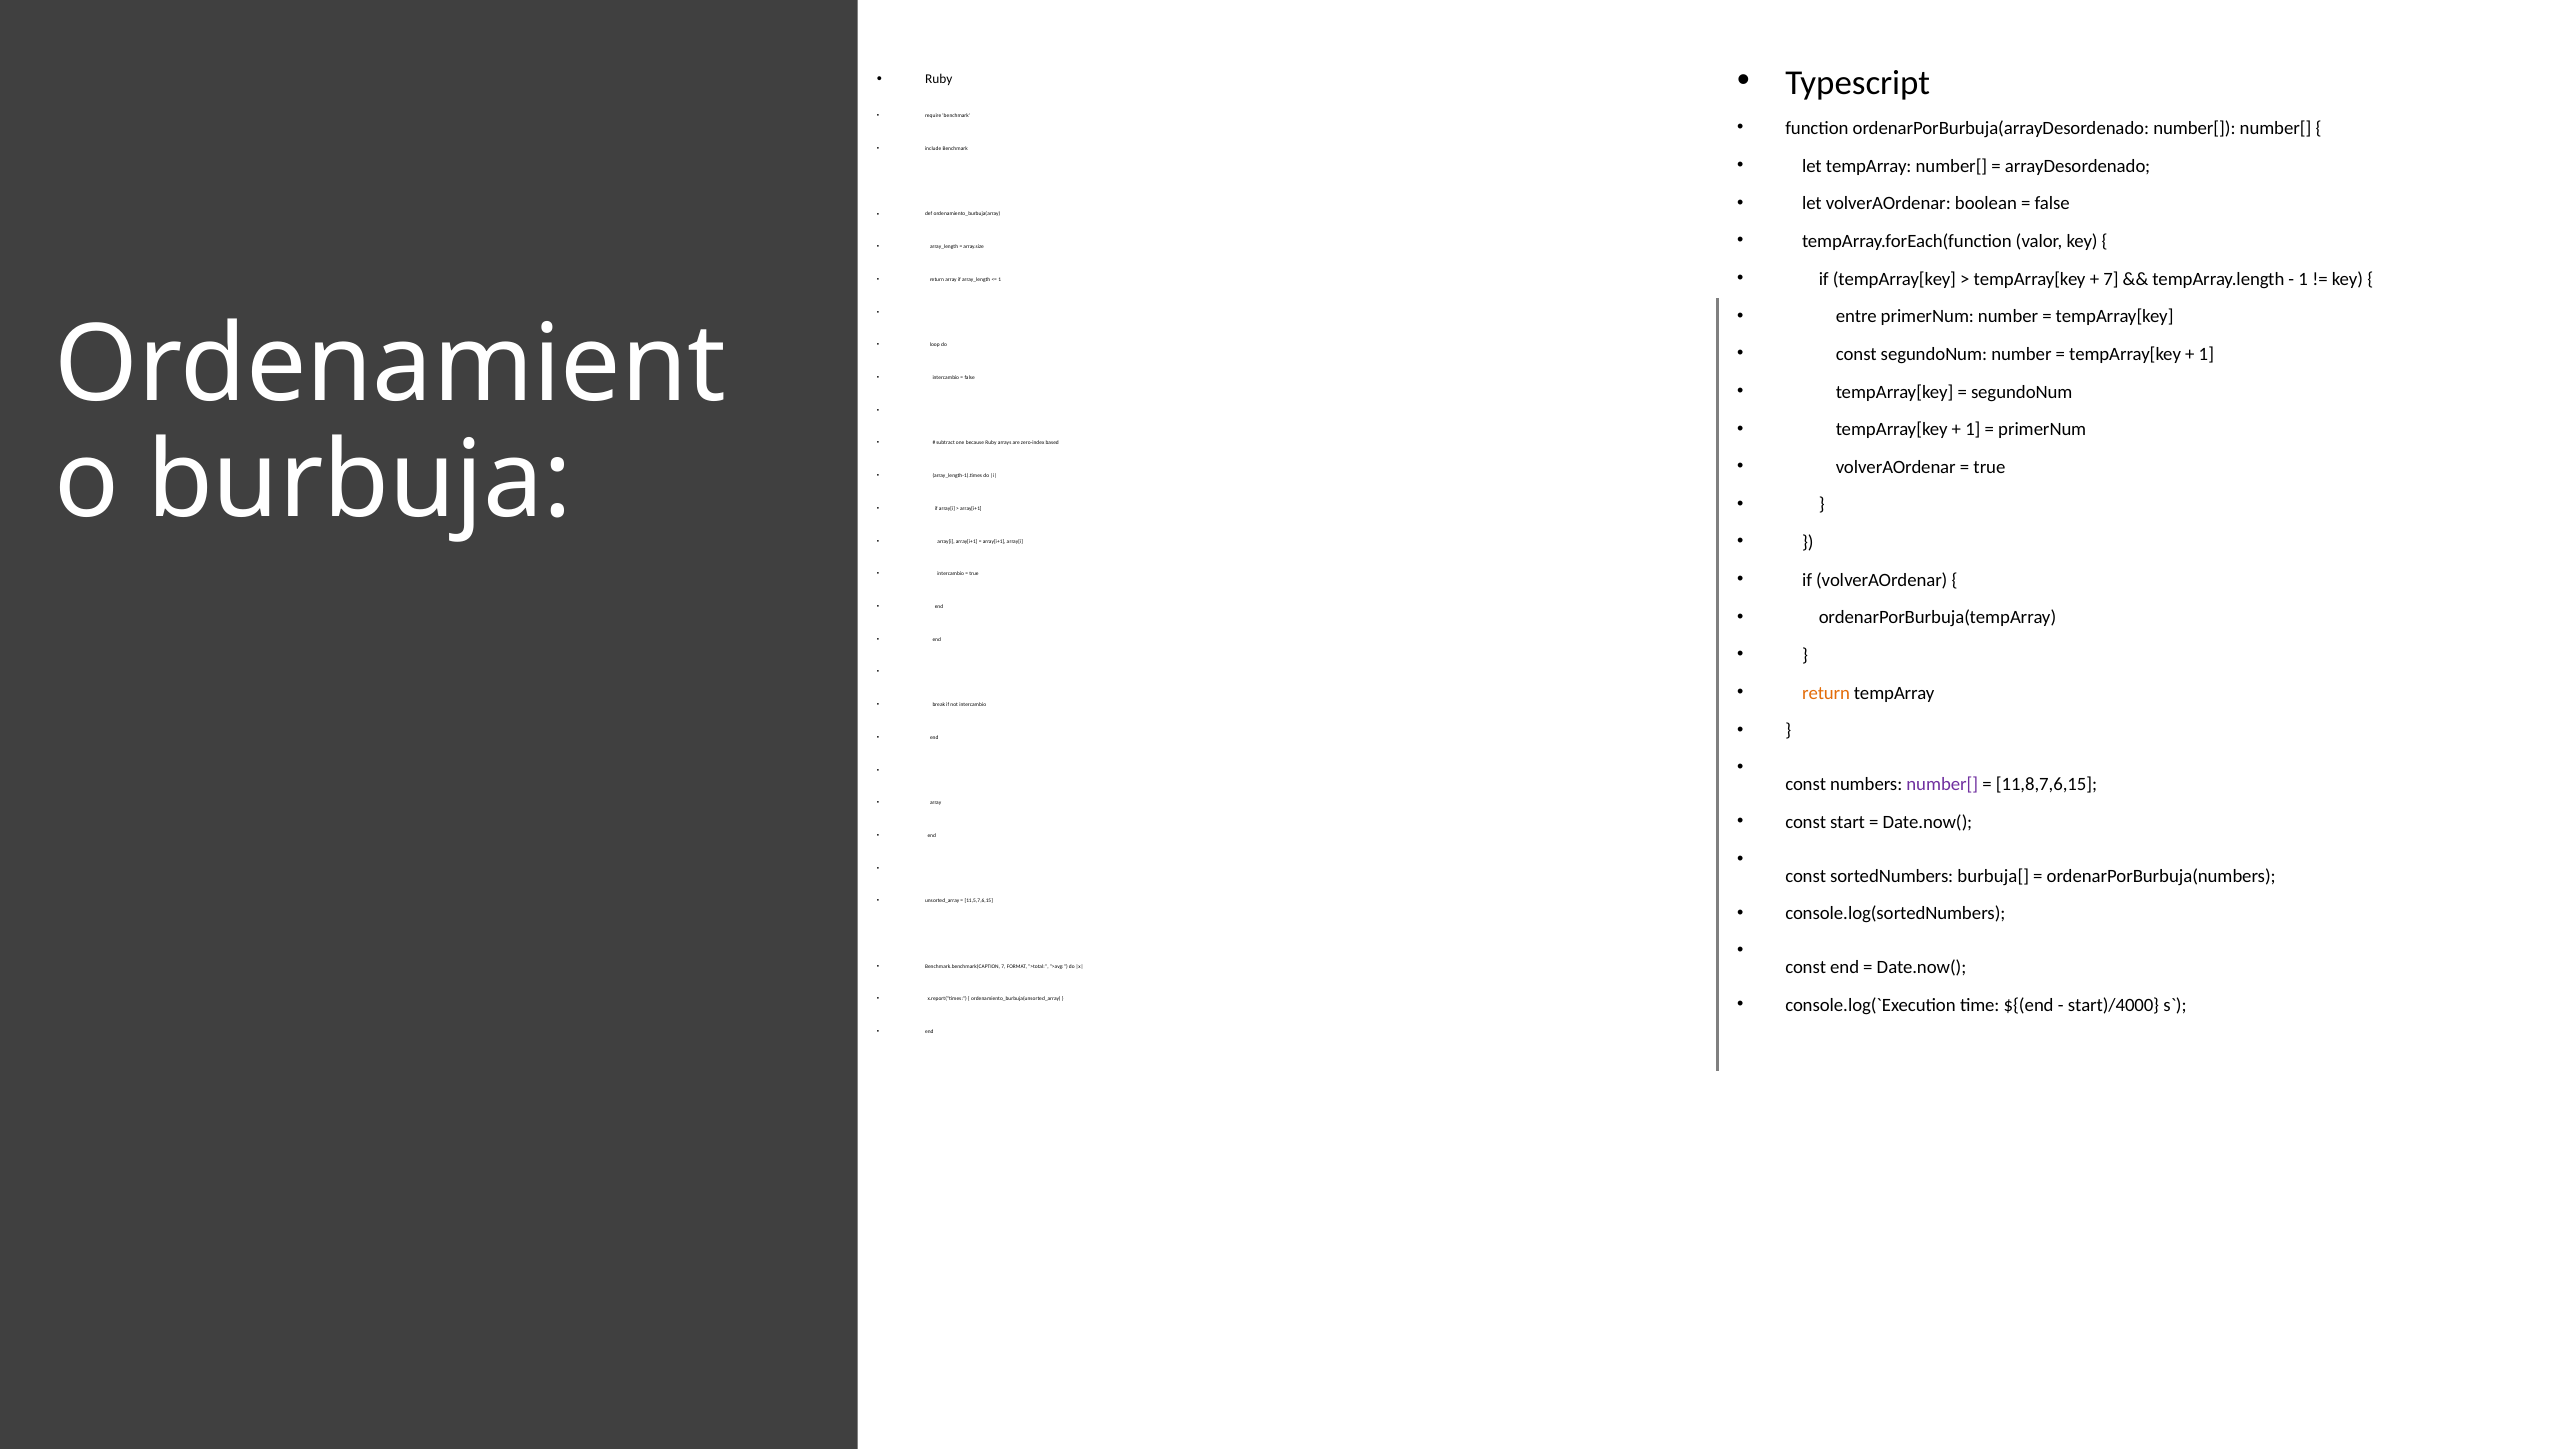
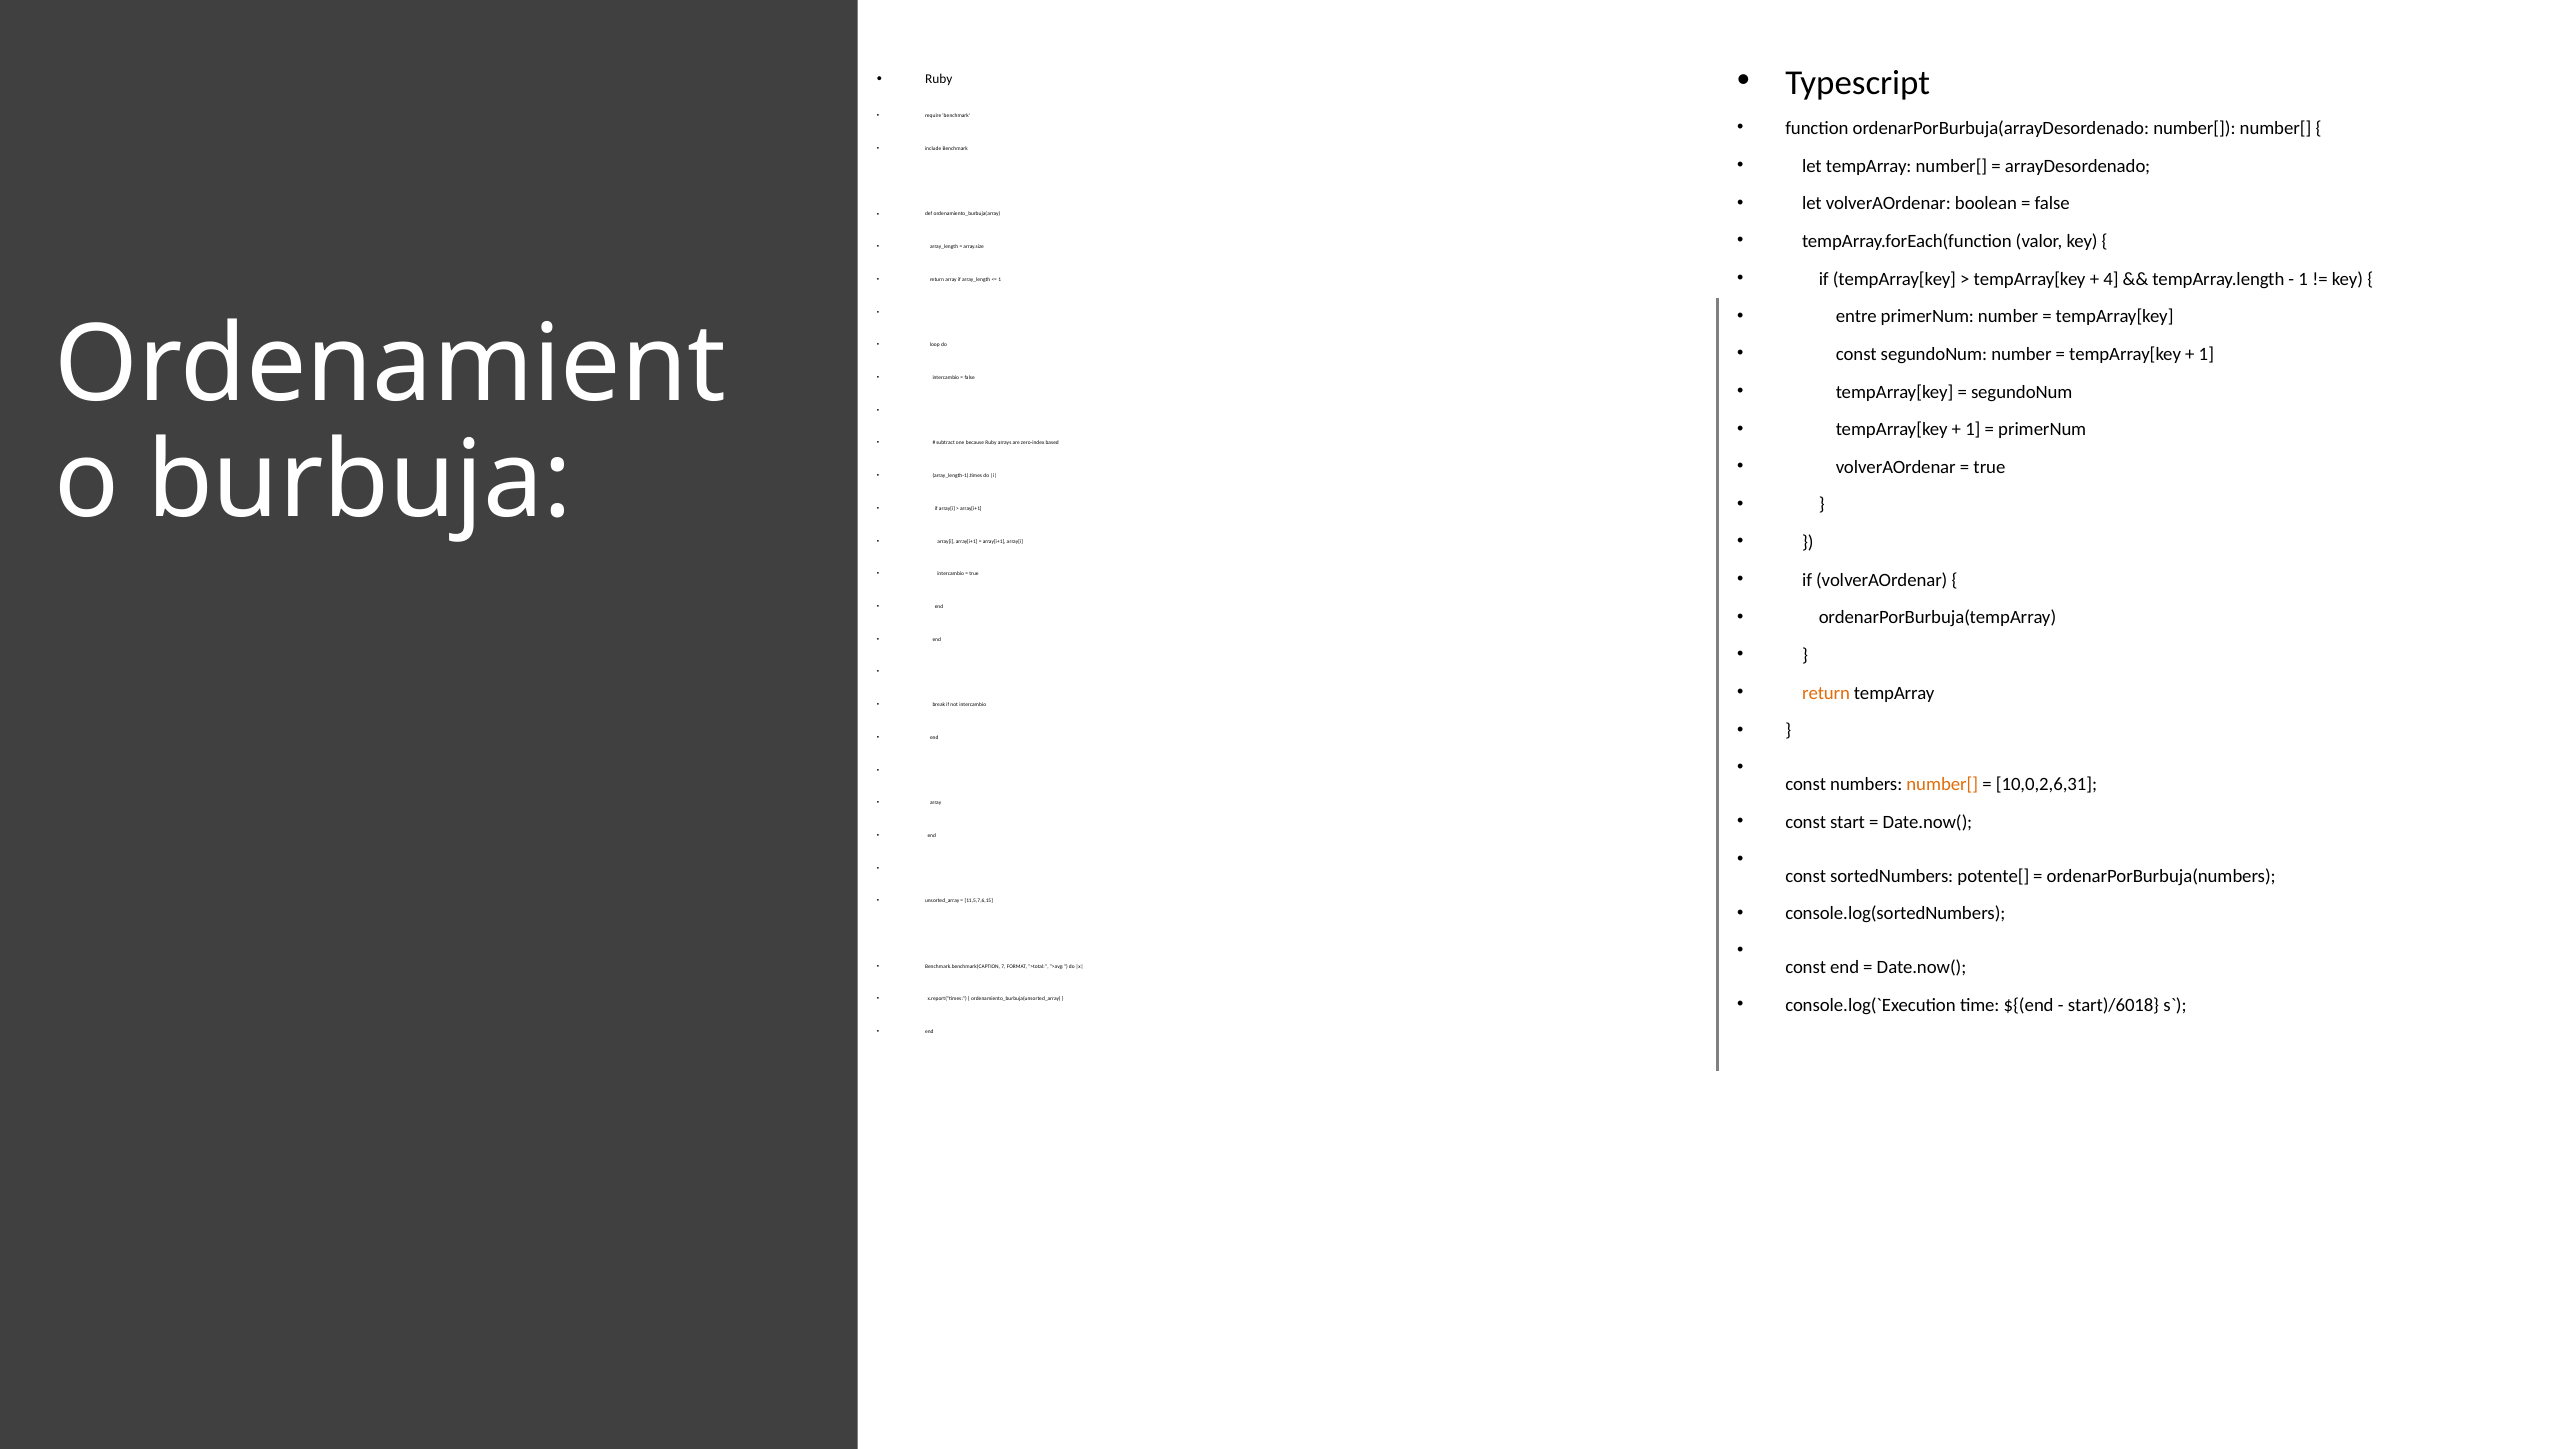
7: 7 -> 4 (2111, 279)
number[ colour: purple -> orange (1942, 785)
11,8,7,6,15: 11,8,7,6,15 -> 10,0,2,6,31 (2046, 785)
burbuja[: burbuja[ -> potente[ (1993, 876)
start)/4000: start)/4000 -> start)/6018 (2114, 1005)
